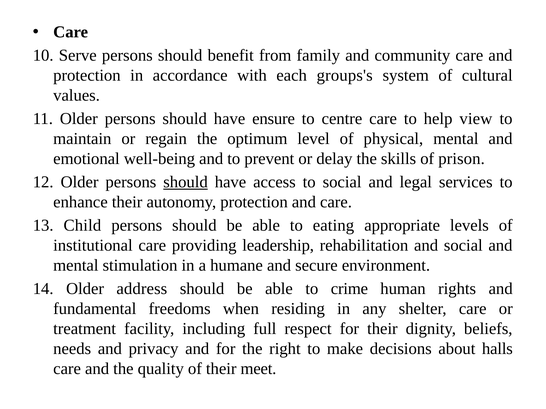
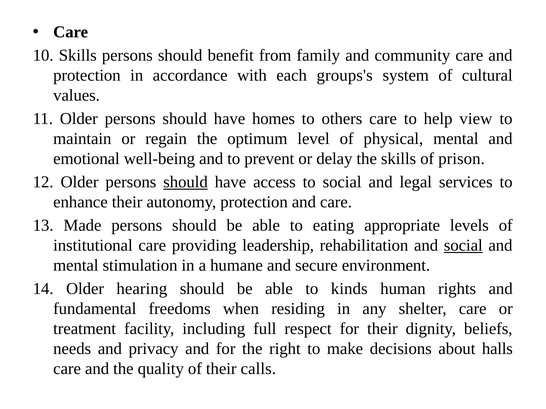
10 Serve: Serve -> Skills (78, 55)
ensure: ensure -> homes (274, 119)
centre: centre -> others (342, 119)
Child: Child -> Made (82, 226)
social underline: none -> present (463, 246)
address: address -> hearing (142, 289)
crime: crime -> kinds (349, 289)
meet: meet -> calls (258, 369)
